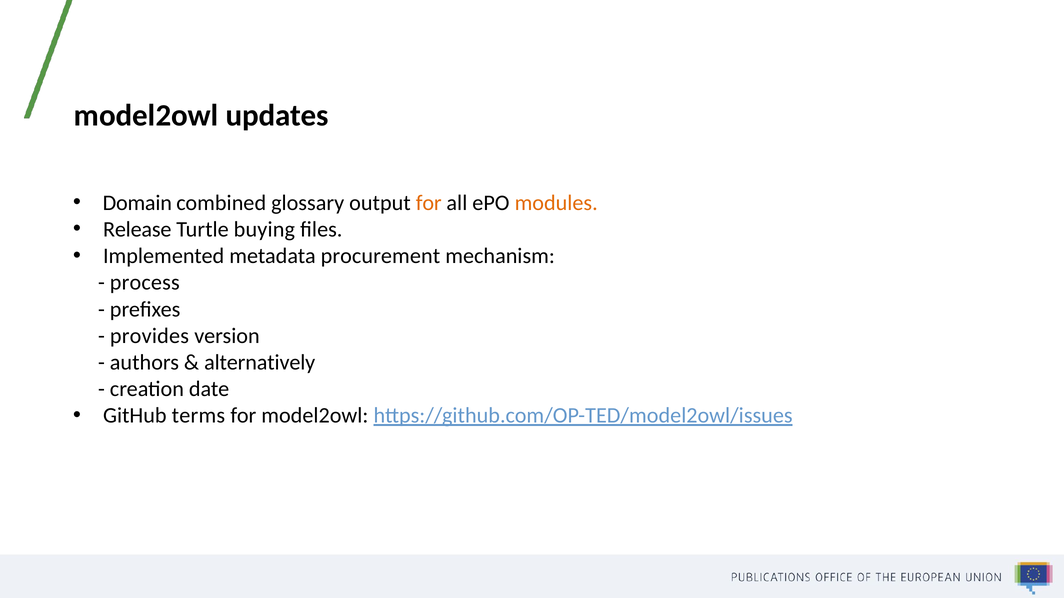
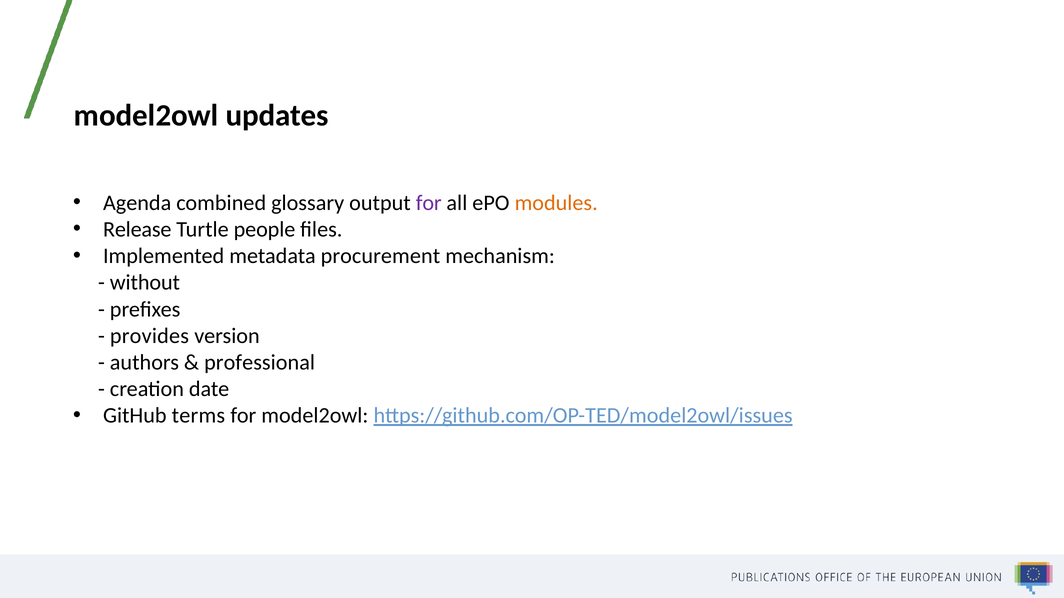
Domain: Domain -> Agenda (137, 203)
for colour: orange -> purple (429, 203)
buying: buying -> people (264, 230)
process: process -> without (145, 283)
alternatively: alternatively -> professional (260, 363)
